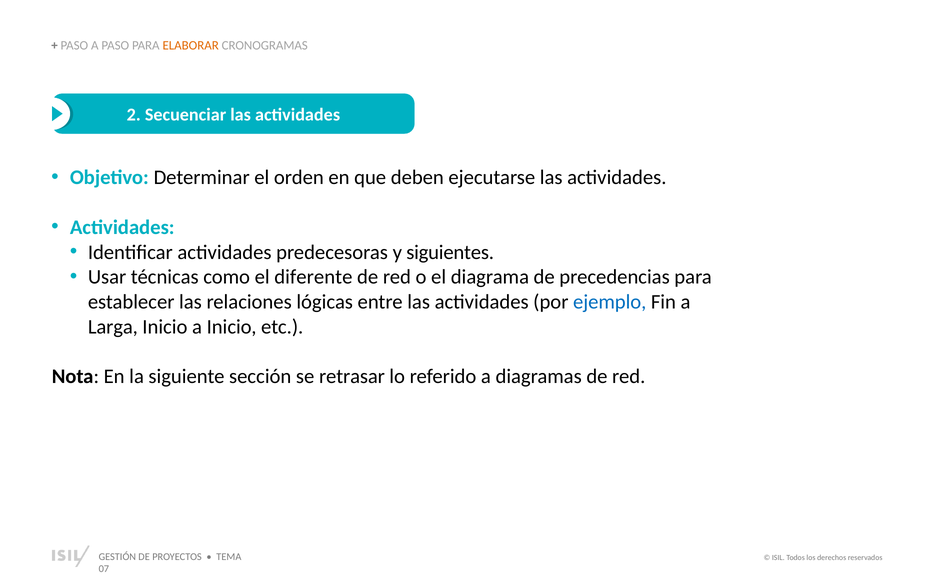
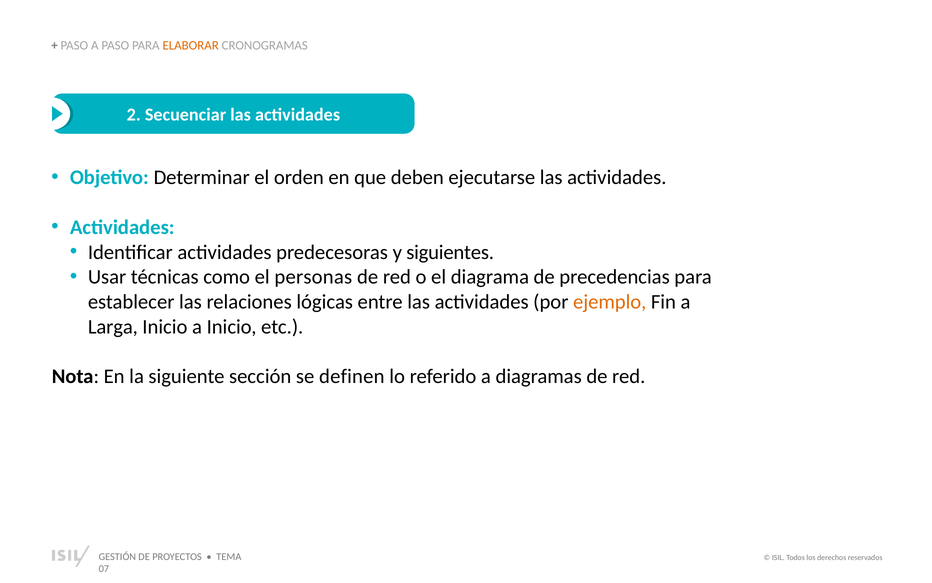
diferente: diferente -> personas (313, 277)
ejemplo colour: blue -> orange (610, 302)
retrasar: retrasar -> definen (352, 376)
